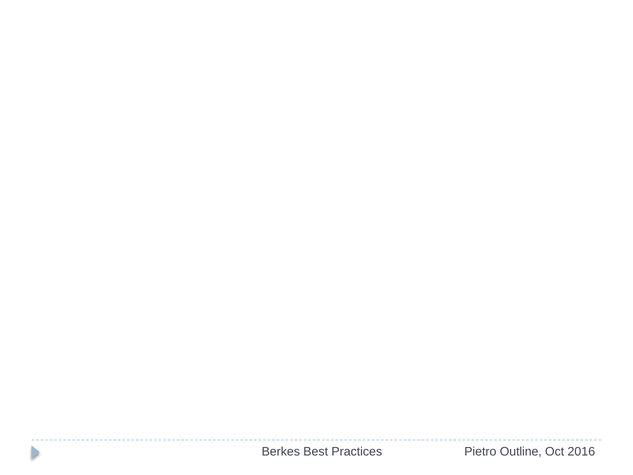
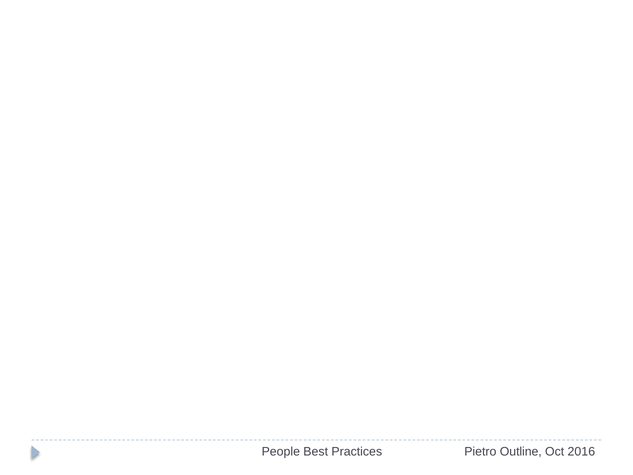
Berkes: Berkes -> People (281, 451)
